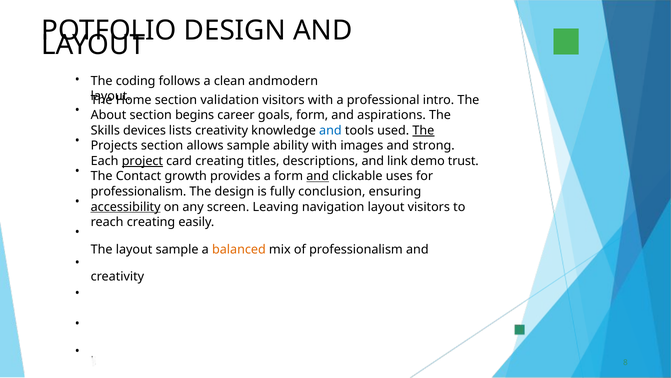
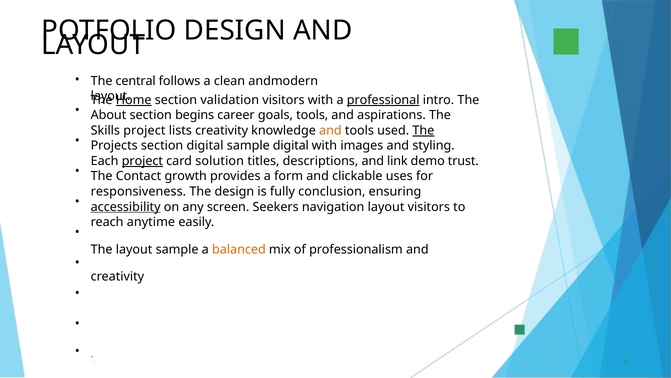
coding: coding -> central (136, 81)
Home underline: none -> present (134, 100)
professional underline: none -> present (383, 100)
goals form: form -> tools (312, 115)
Skills devices: devices -> project (144, 130)
and colour: blue -> orange (330, 130)
section allows: allows -> digital (205, 146)
sample ability: ability -> digital (291, 146)
strong: strong -> styling (434, 146)
card creating: creating -> solution (220, 161)
and underline: present -> none (318, 176)
professionalism: professionalism -> responsiveness (138, 191)
Leaving: Leaving -> Seekers (276, 207)
reach creating: creating -> anytime (151, 222)
